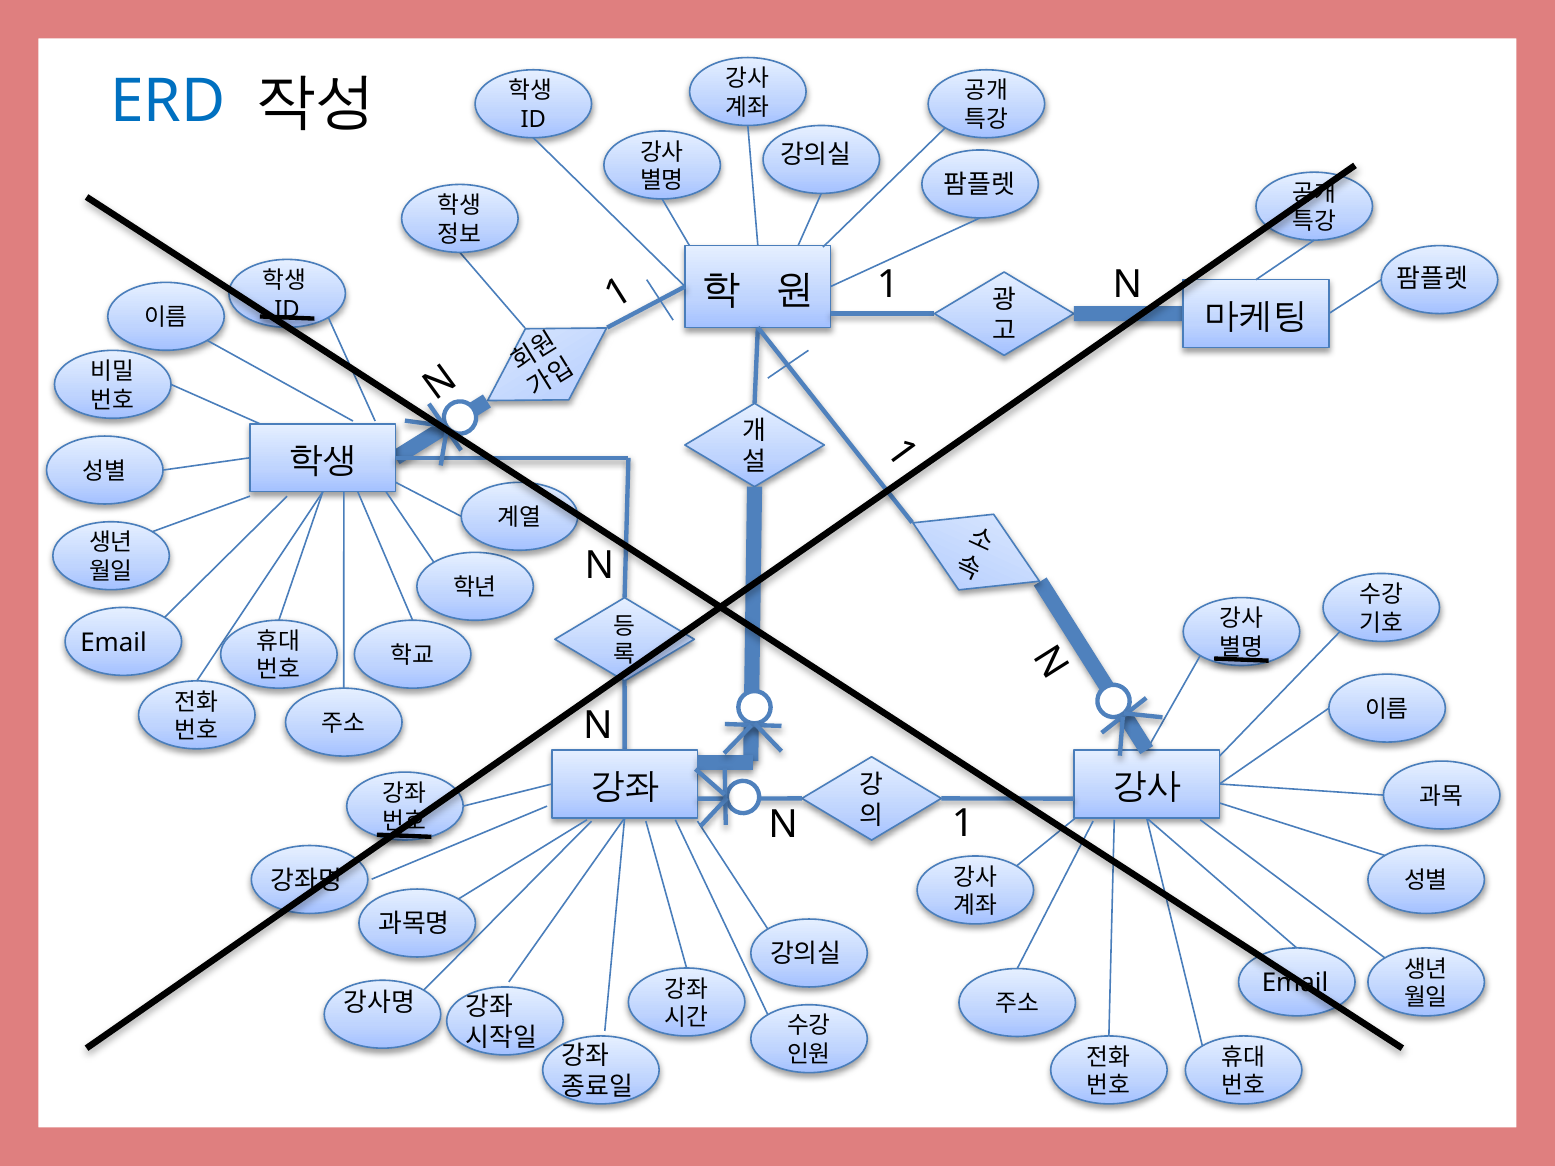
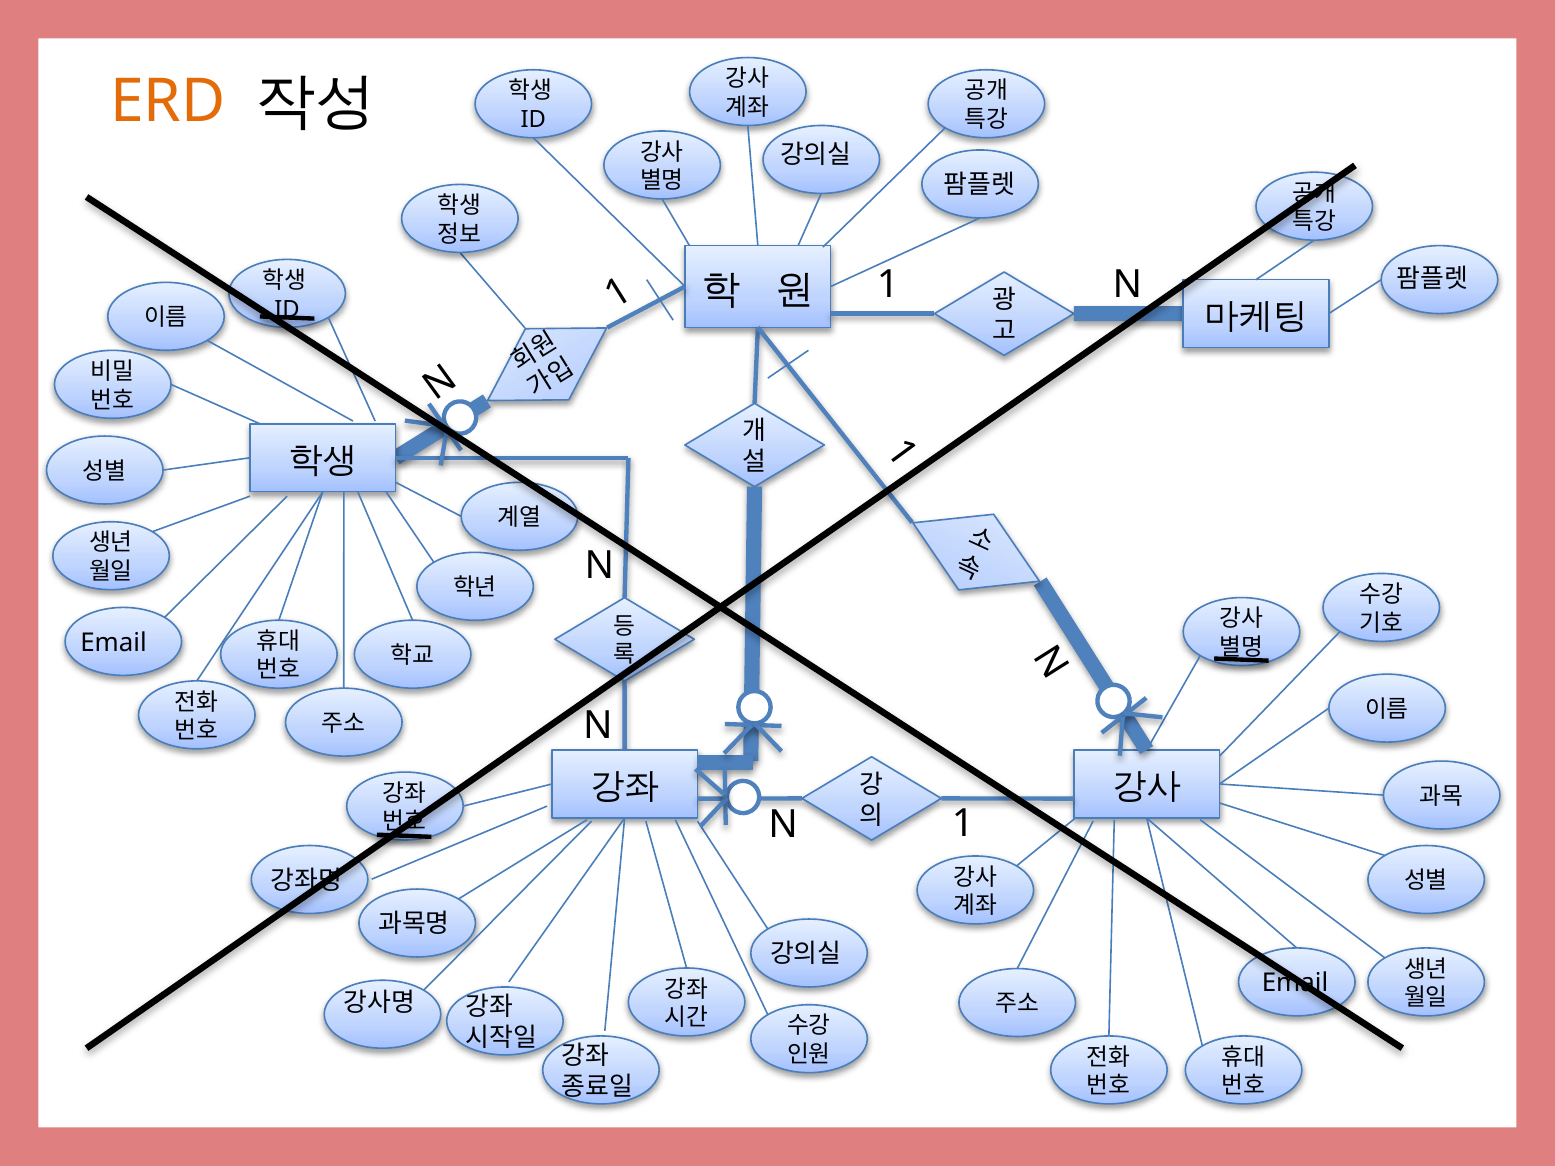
ERD colour: blue -> orange (168, 101)
